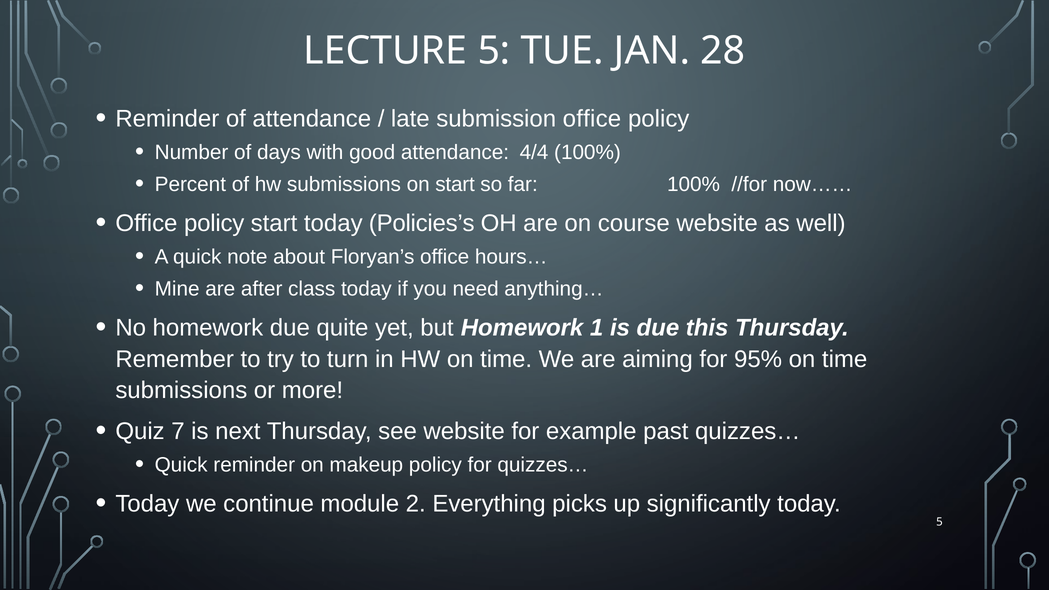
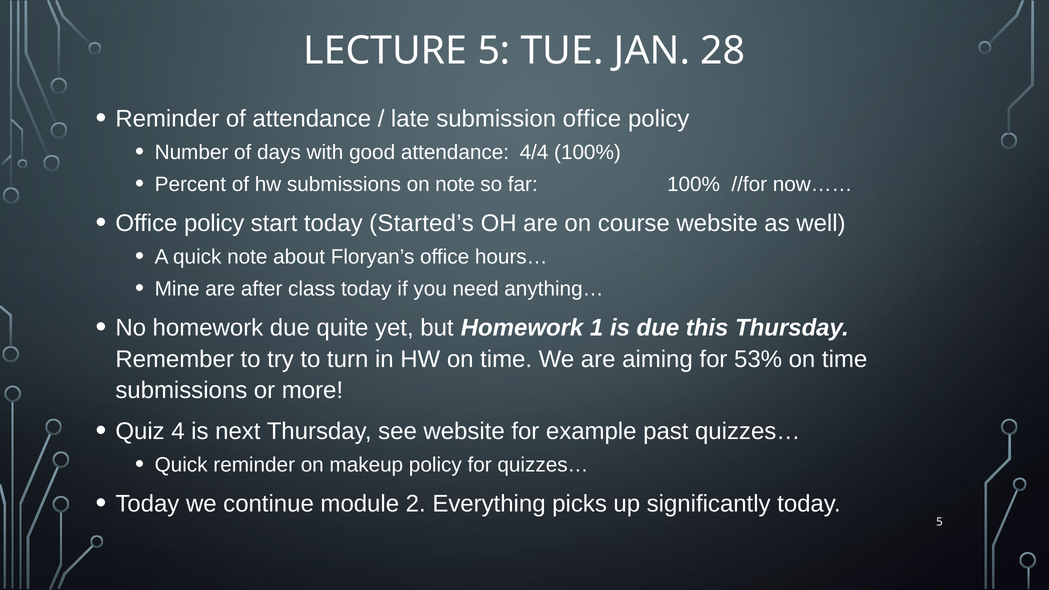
on start: start -> note (455, 184)
Policies’s: Policies’s -> Started’s (422, 224)
95%: 95% -> 53% (758, 359)
7: 7 -> 4 (178, 431)
